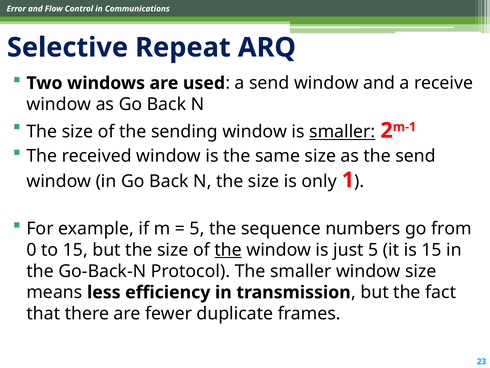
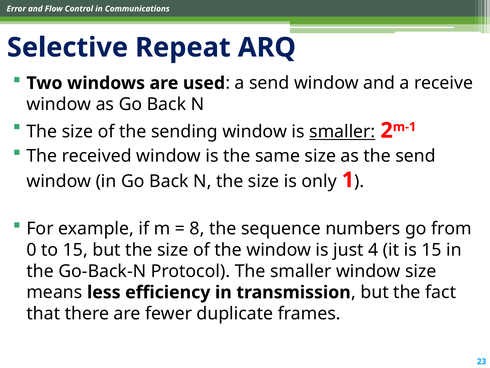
5: 5 -> 8 (197, 228)
the underline: present -> none (228, 250)
just 5: 5 -> 4 (373, 250)
